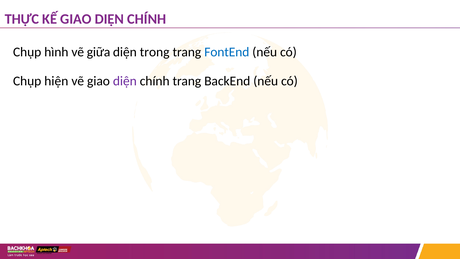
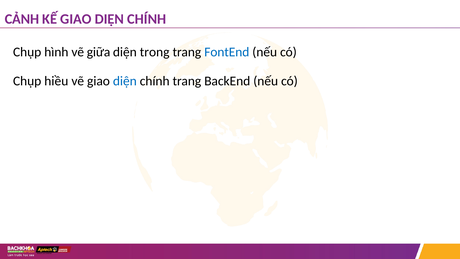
THỰC: THỰC -> CẢNH (22, 19)
hiện: hiện -> hiều (56, 81)
diện colour: purple -> blue (125, 81)
